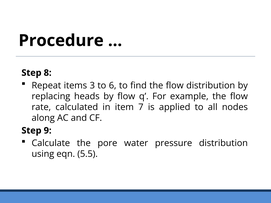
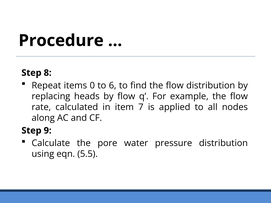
3: 3 -> 0 (92, 86)
